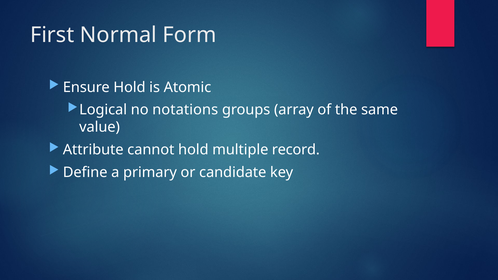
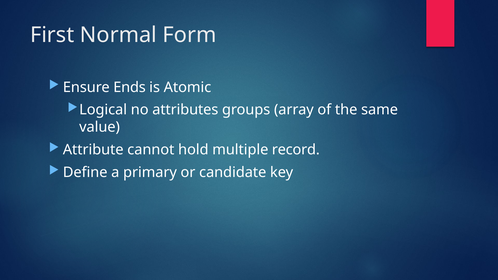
Ensure Hold: Hold -> Ends (130, 87)
notations: notations -> attributes (185, 110)
